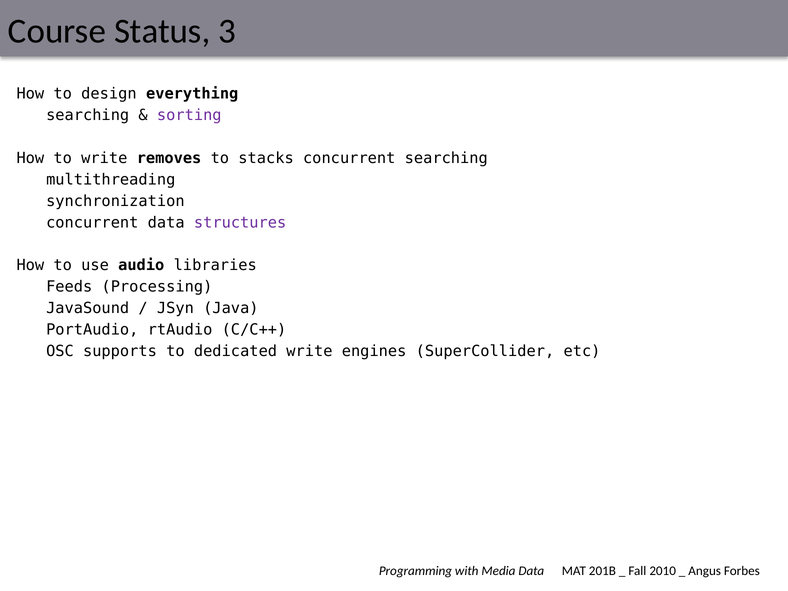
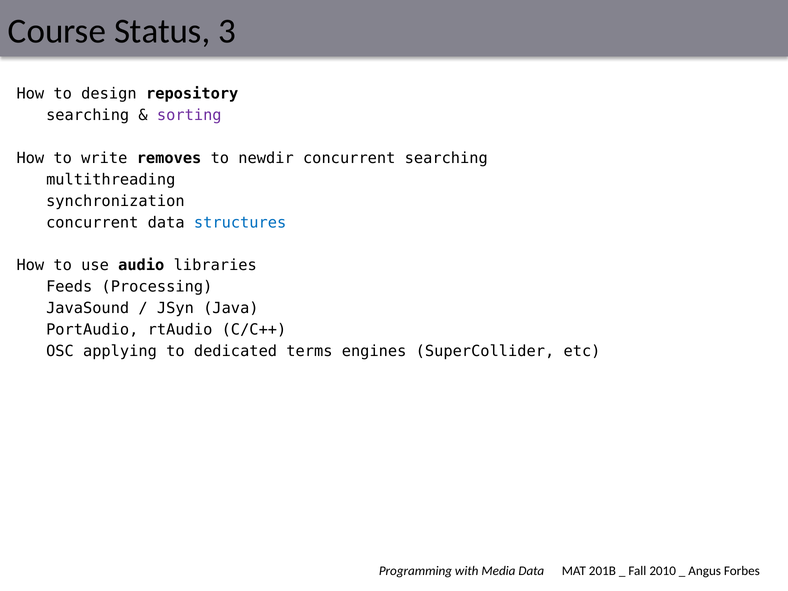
everything: everything -> repository (192, 94)
stacks: stacks -> newdir (266, 158)
structures colour: purple -> blue (240, 222)
supports: supports -> applying (120, 351)
dedicated write: write -> terms (309, 351)
